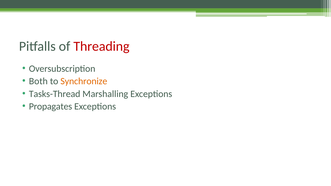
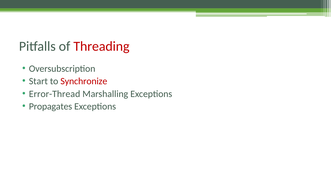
Both: Both -> Start (38, 81)
Synchronize colour: orange -> red (84, 81)
Tasks-Thread: Tasks-Thread -> Error-Thread (55, 94)
